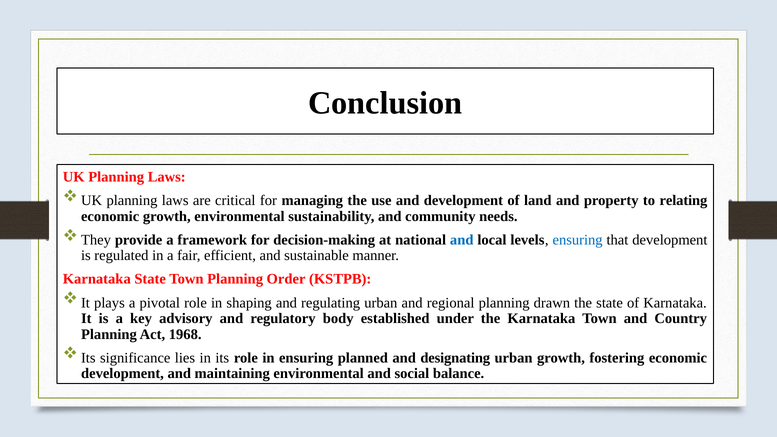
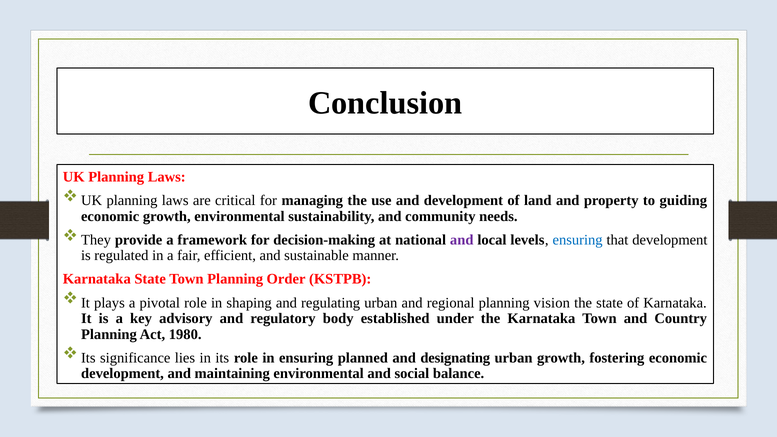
relating: relating -> guiding (683, 201)
and colour: blue -> purple (462, 240)
drawn: drawn -> vision (552, 303)
1968: 1968 -> 1980 (185, 334)
